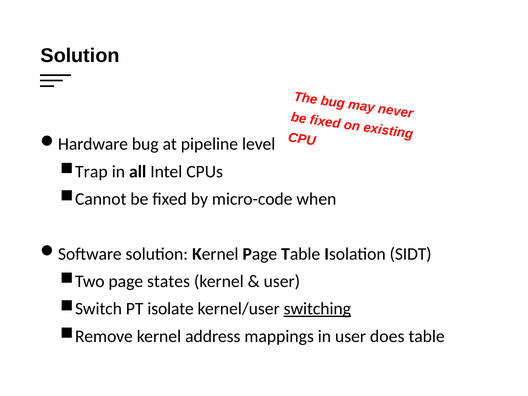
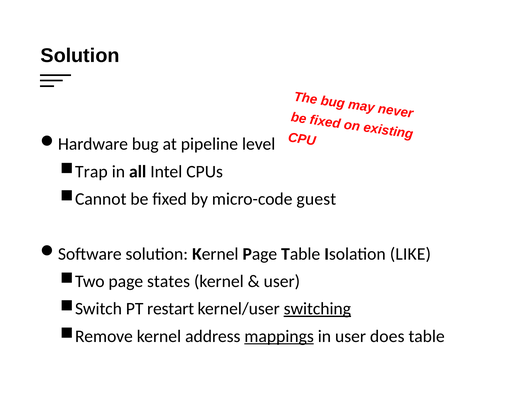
when: when -> guest (316, 199)
SIDT: SIDT -> LIKE (410, 254)
isolate: isolate -> restart (171, 309)
mappings underline: none -> present (279, 336)
